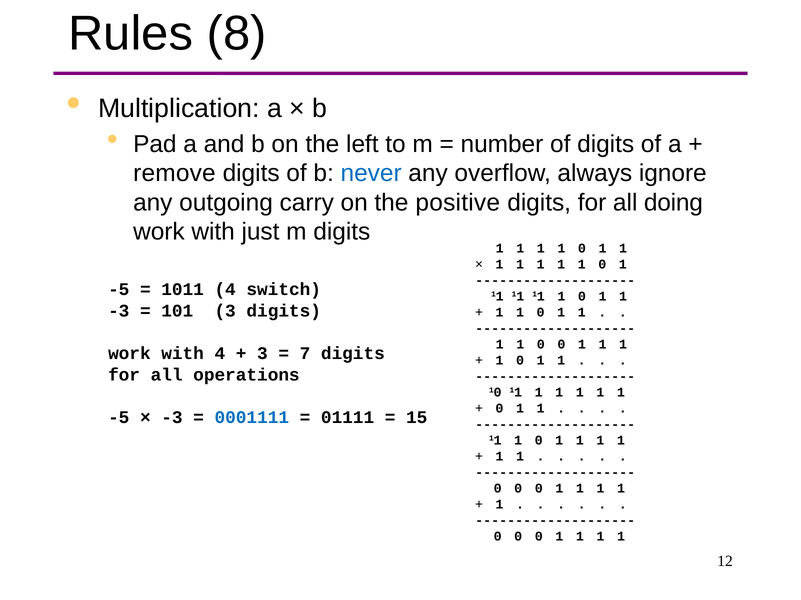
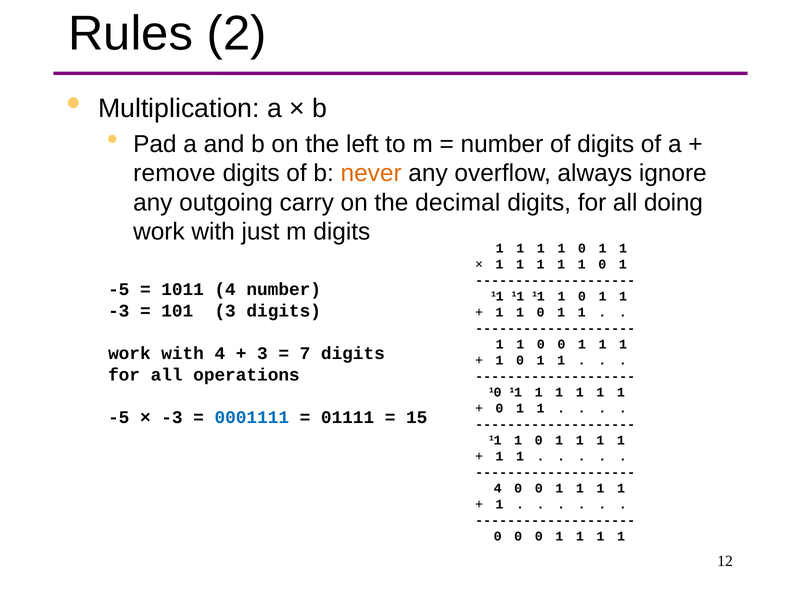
8: 8 -> 2 (237, 33)
never colour: blue -> orange (371, 173)
positive: positive -> decimal (458, 203)
4 switch: switch -> number (284, 290)
0: 0 -> 4 (498, 489)
